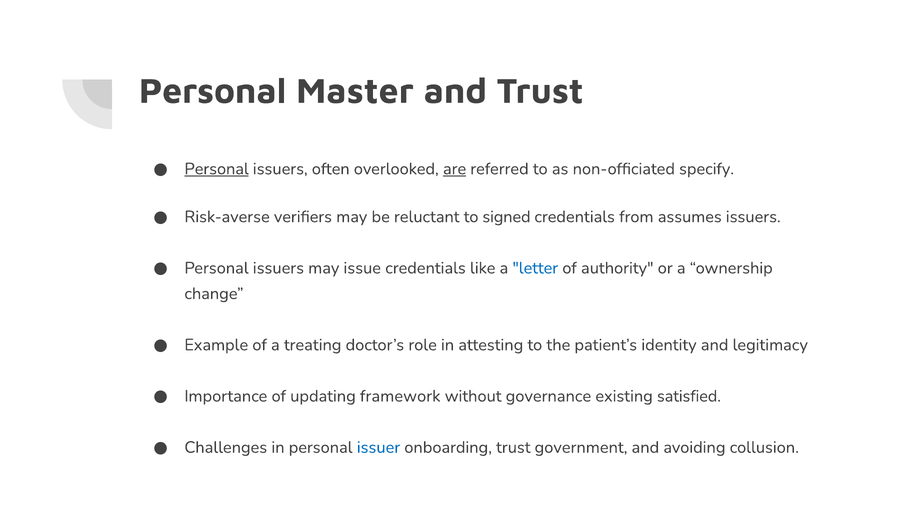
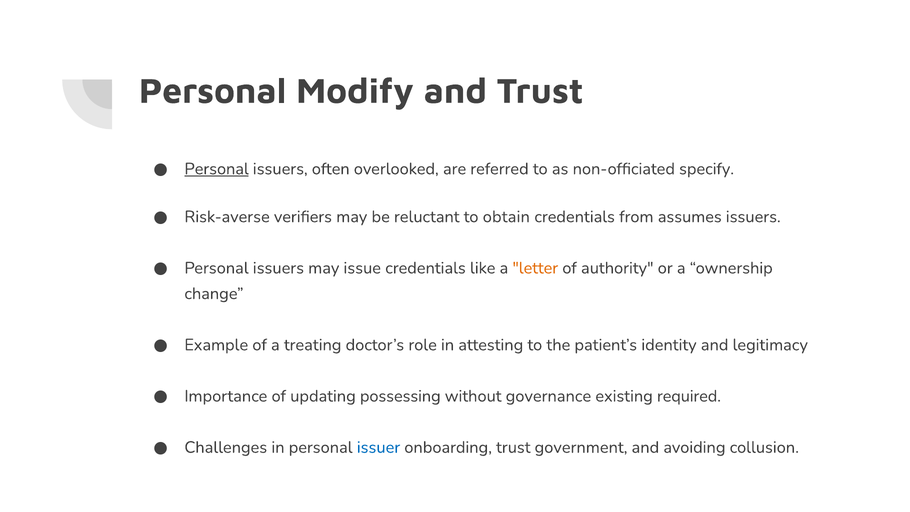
Master: Master -> Modify (355, 91)
are underline: present -> none (455, 169)
signed: signed -> obtain (506, 217)
letter colour: blue -> orange (535, 268)
framework: framework -> possessing (400, 396)
satisfied: satisfied -> required (689, 396)
